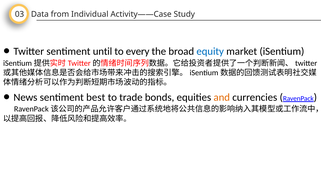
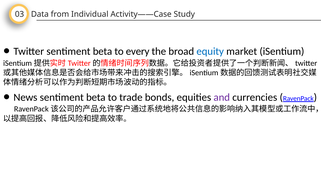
Twitter sentiment until: until -> beta (102, 52)
News sentiment best: best -> beta (96, 98)
and colour: orange -> purple (222, 98)
